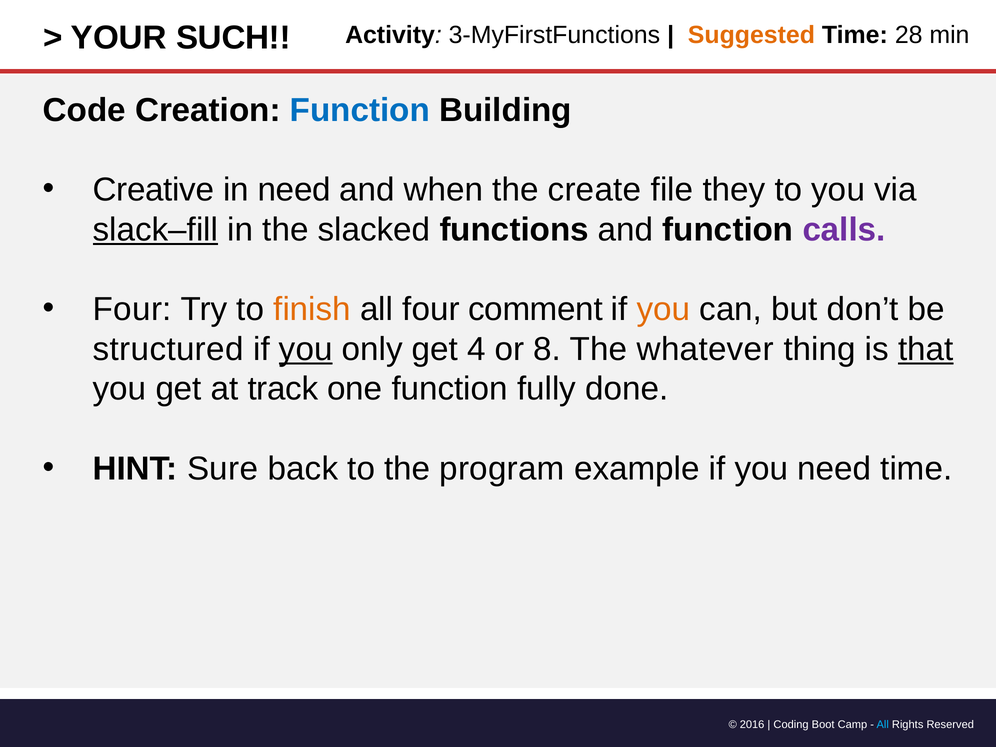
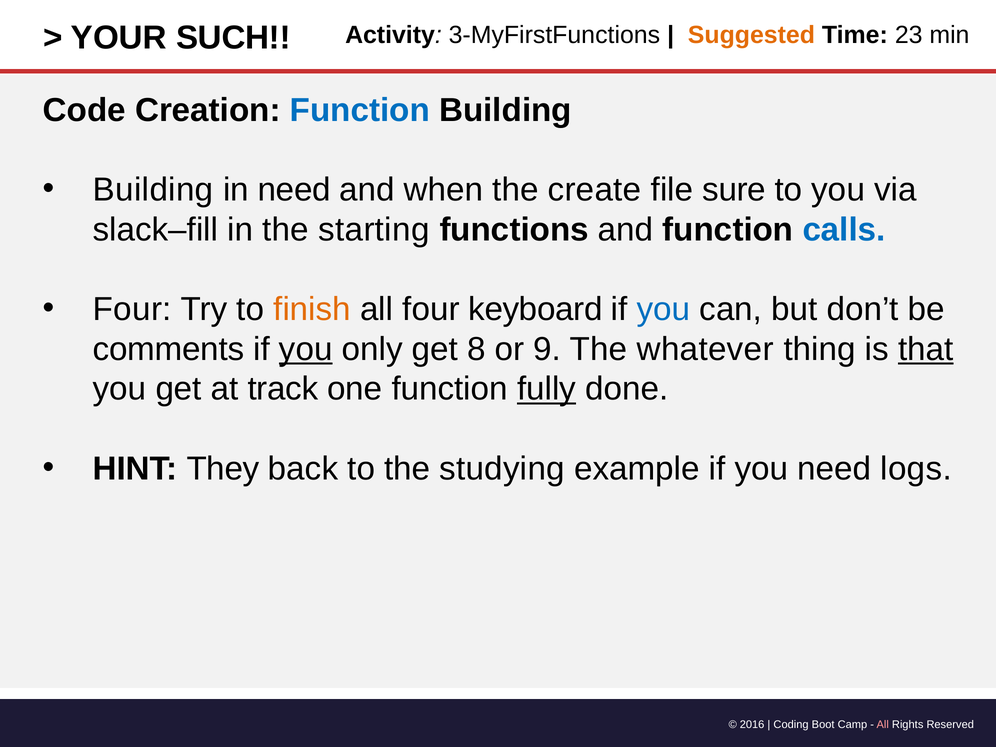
28: 28 -> 23 (909, 35)
Creative: Creative -> Building (153, 190)
they: they -> sure (734, 190)
slack–fill underline: present -> none (155, 230)
slacked: slacked -> starting (374, 230)
calls colour: purple -> blue (844, 230)
comment: comment -> keyboard (535, 309)
you colour: orange -> blue (663, 309)
structured: structured -> comments (169, 349)
4: 4 -> 8 (476, 349)
8: 8 -> 9 (547, 349)
fully underline: none -> present (547, 389)
Sure: Sure -> They (223, 469)
program: program -> studying (502, 469)
need time: time -> logs (916, 469)
All colour: light blue -> pink (883, 725)
